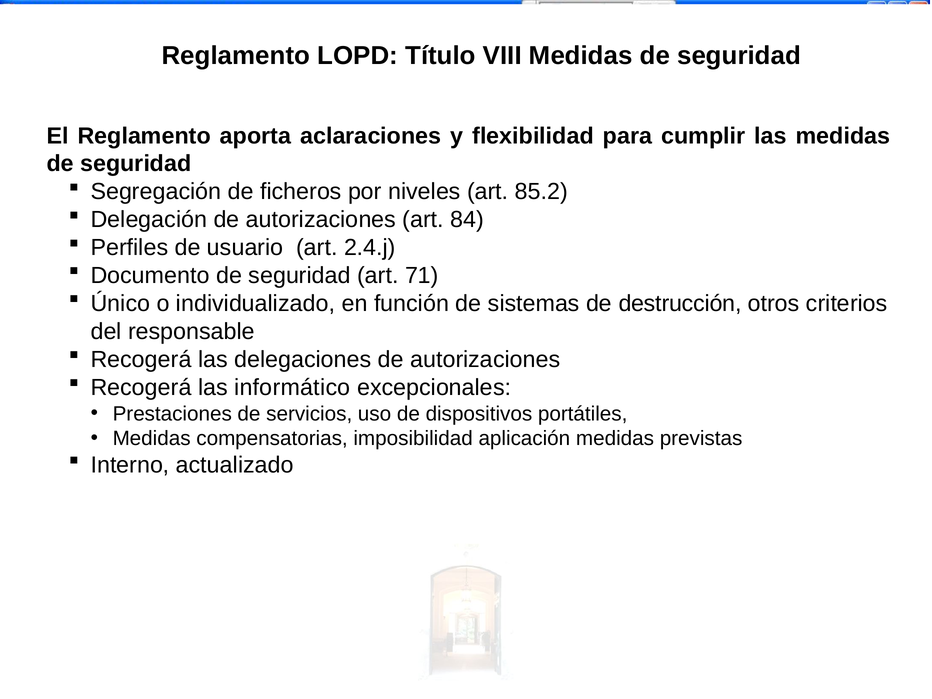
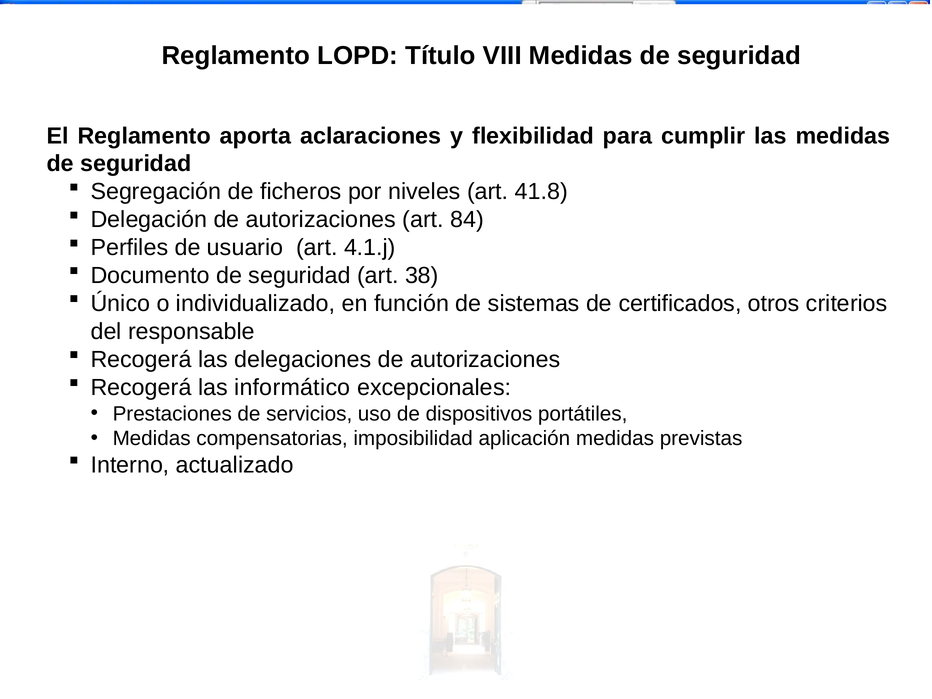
85.2: 85.2 -> 41.8 (541, 192)
2.4.j: 2.4.j -> 4.1.j (370, 248)
71: 71 -> 38 (422, 276)
destrucción: destrucción -> certificados (680, 304)
